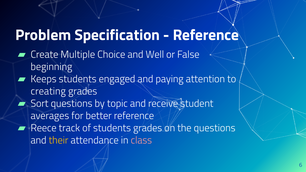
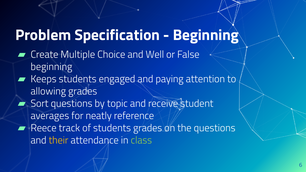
Reference: Reference -> Beginning (206, 35)
creating: creating -> allowing (48, 91)
better: better -> neatly (99, 116)
class colour: pink -> light green (141, 140)
